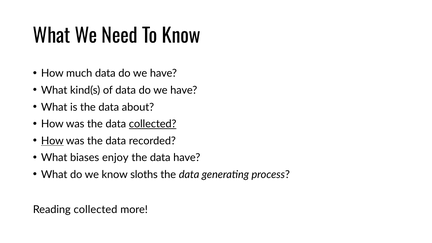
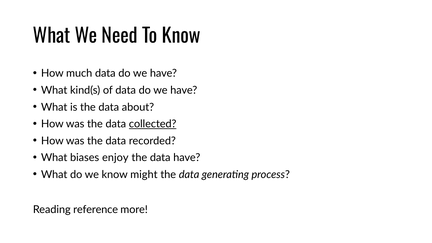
How underline: present -> none (52, 141)
sloths: sloths -> might (144, 175)
Reading collected: collected -> reference (96, 210)
